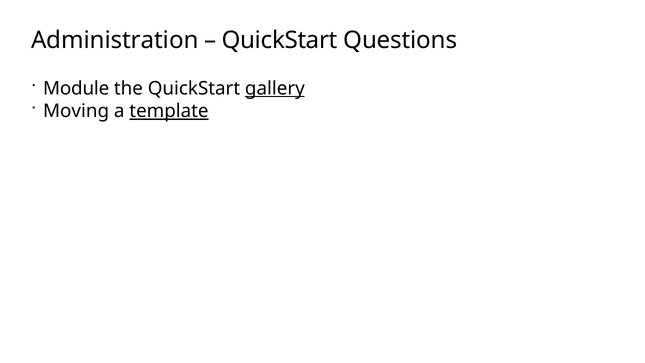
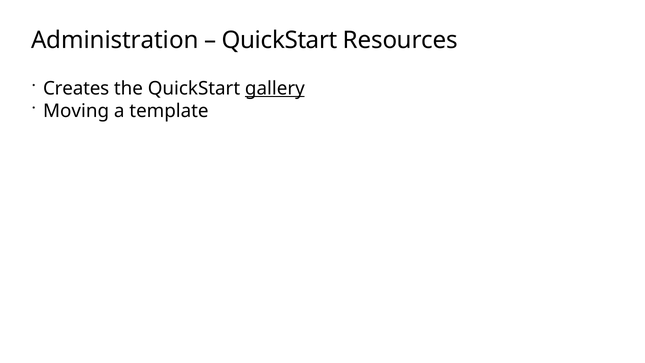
Questions: Questions -> Resources (400, 40)
Module: Module -> Creates (76, 89)
template underline: present -> none (169, 111)
